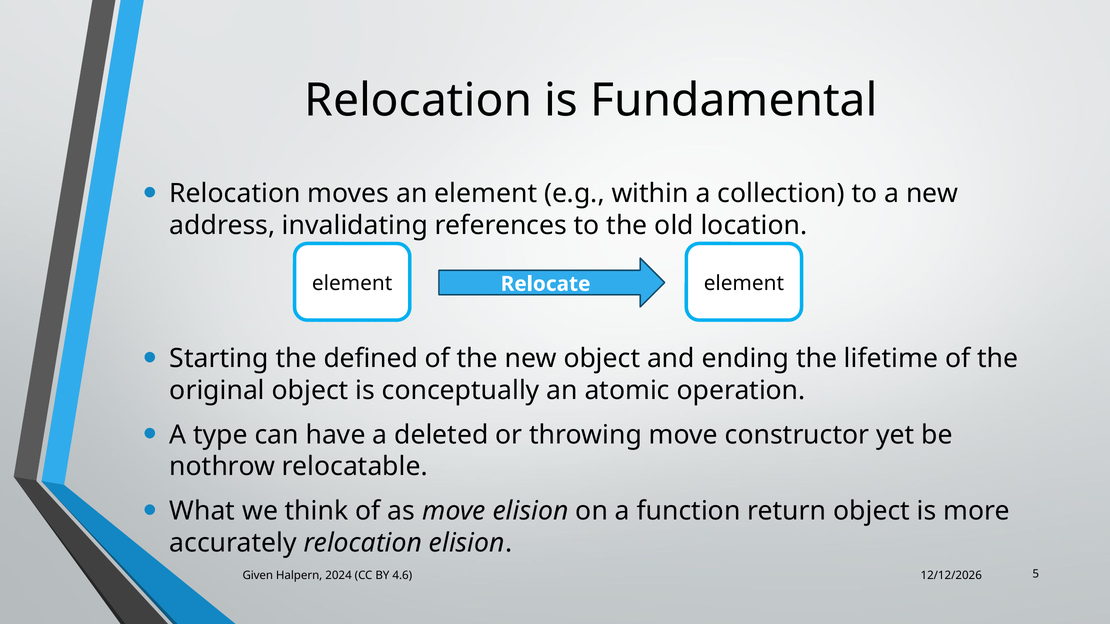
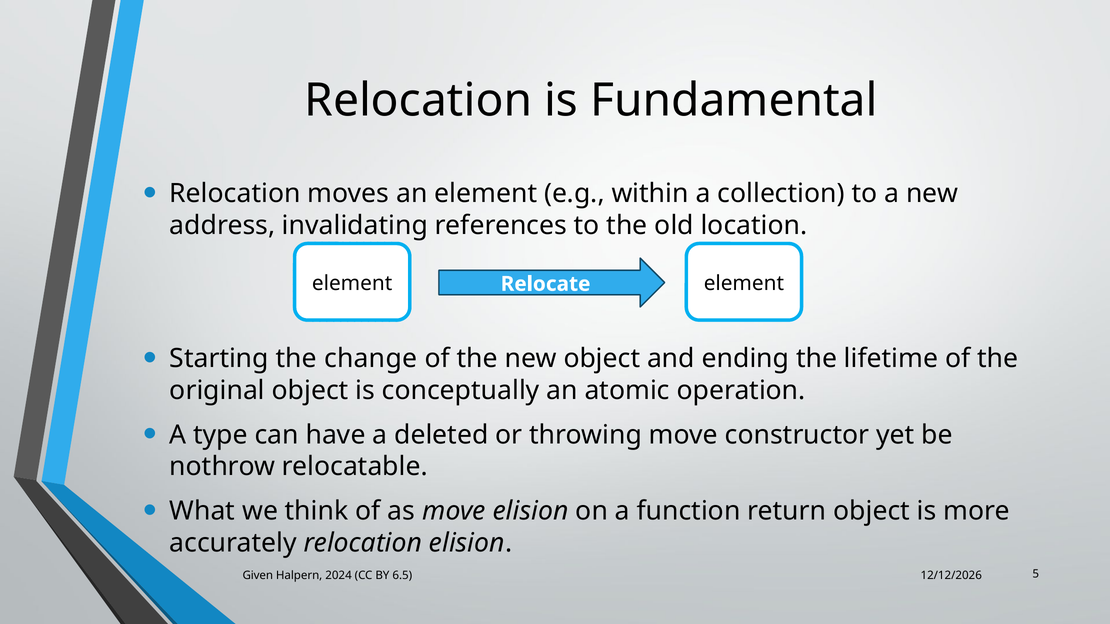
defined: defined -> change (371, 359)
4.6: 4.6 -> 6.5 (402, 576)
